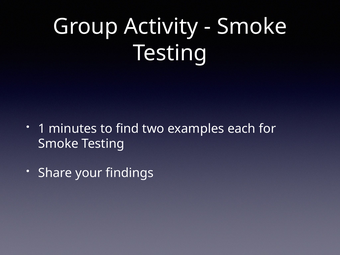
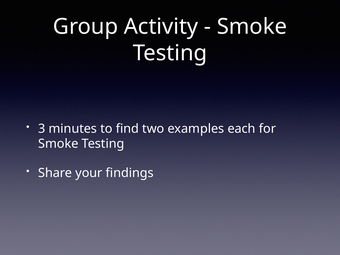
1: 1 -> 3 (42, 129)
